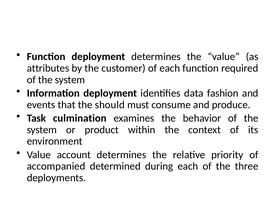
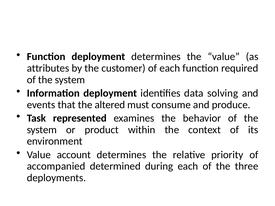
fashion: fashion -> solving (223, 93)
should: should -> altered (110, 105)
culmination: culmination -> represented (80, 118)
